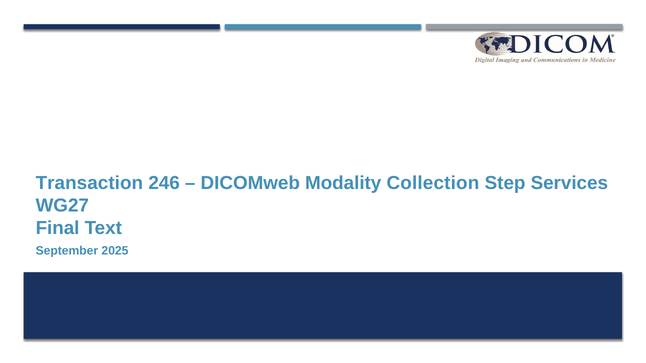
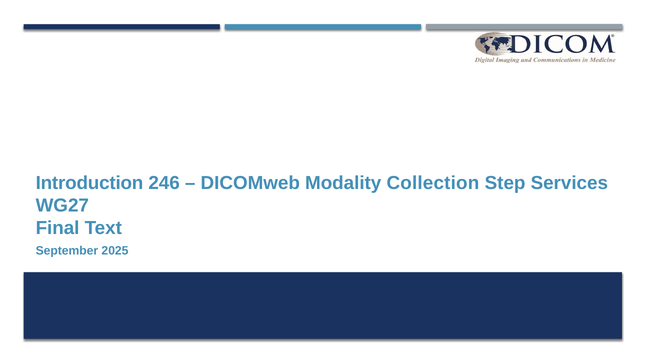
Transaction: Transaction -> Introduction (89, 183)
